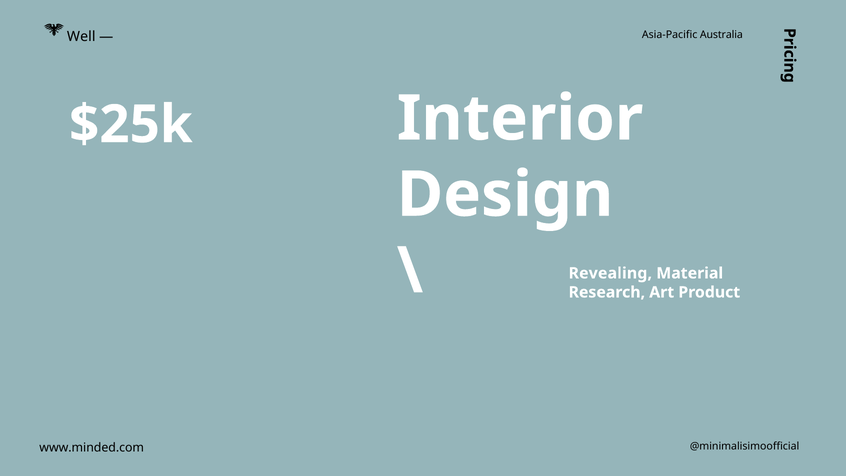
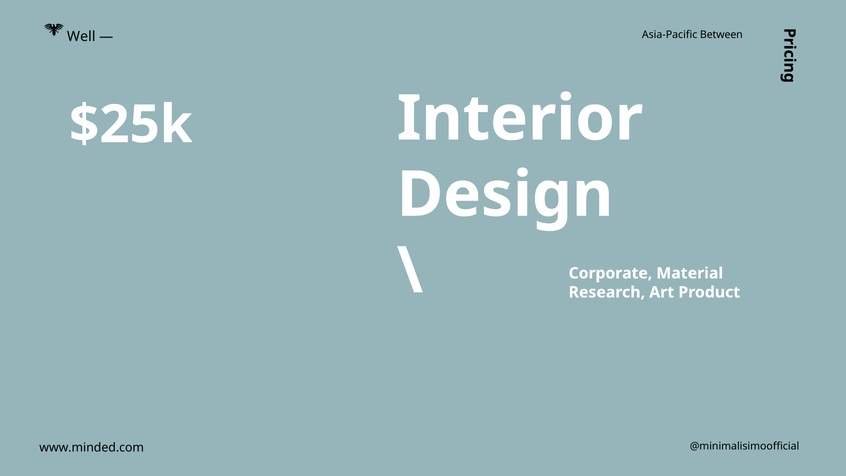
Australia: Australia -> Between (721, 35)
Revealing: Revealing -> Corporate (610, 273)
